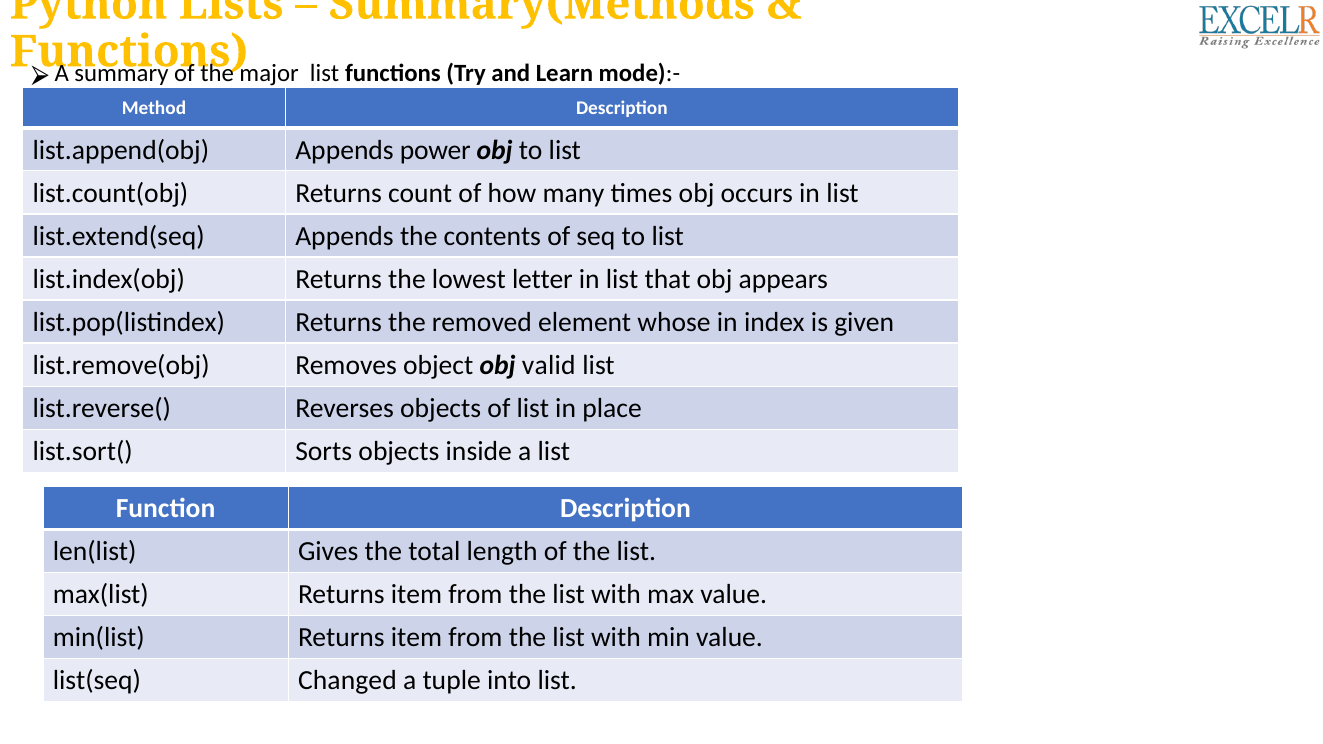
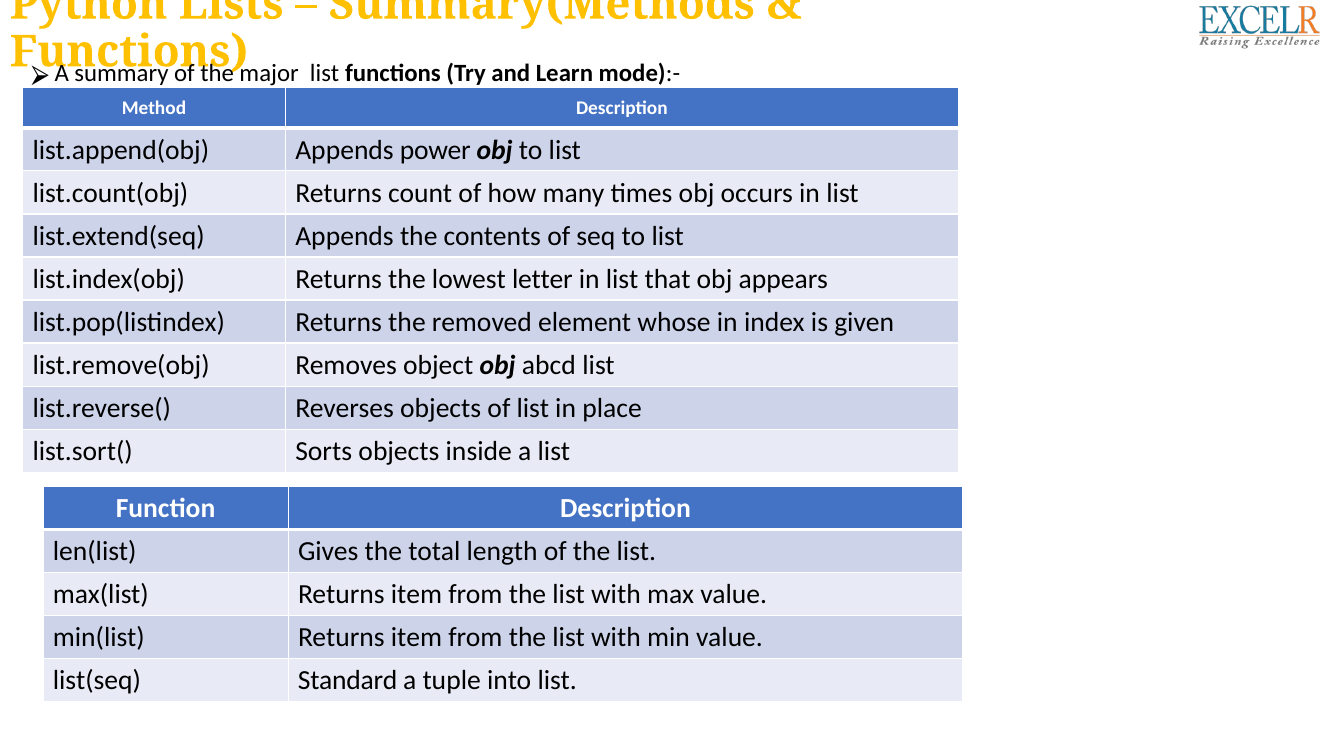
valid: valid -> abcd (549, 365)
Changed: Changed -> Standard (348, 681)
